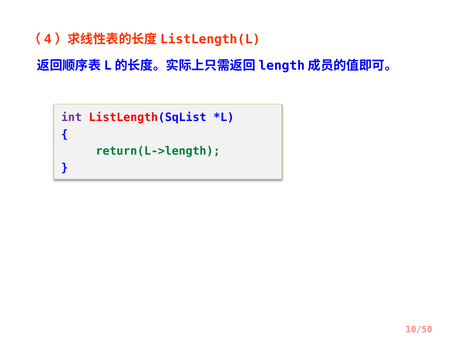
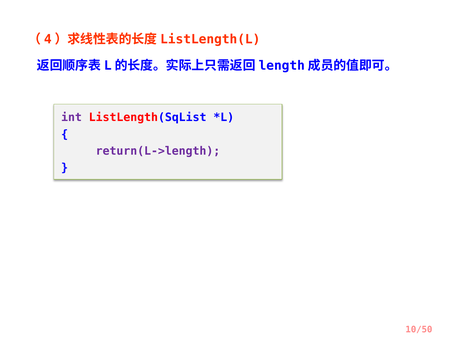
return(L->length colour: green -> purple (158, 151)
